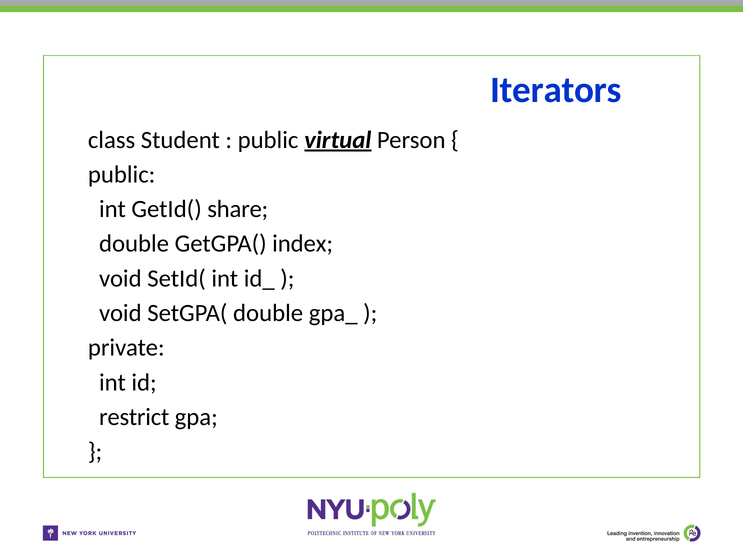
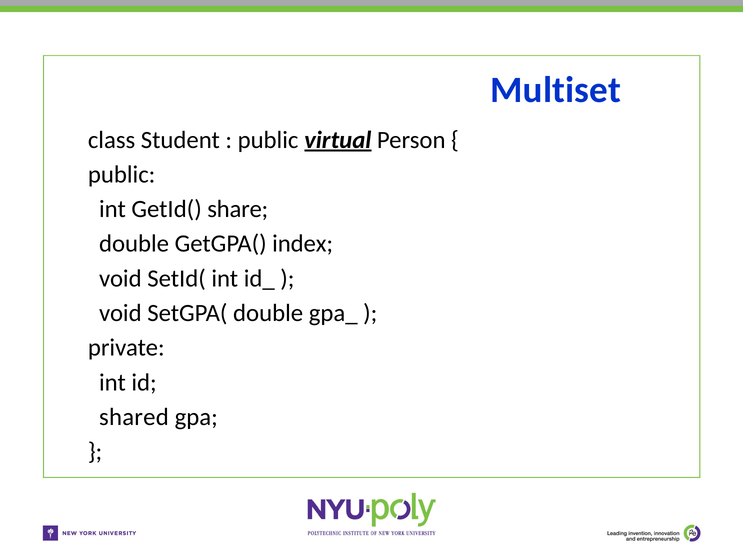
Iterators: Iterators -> Multiset (556, 90)
restrict: restrict -> shared (134, 417)
